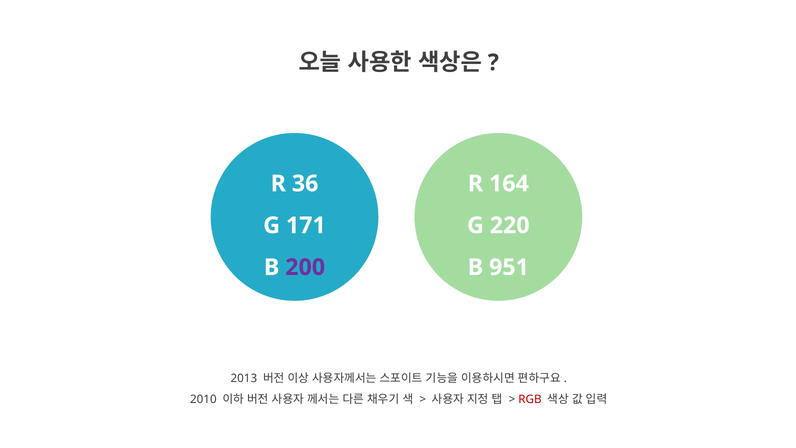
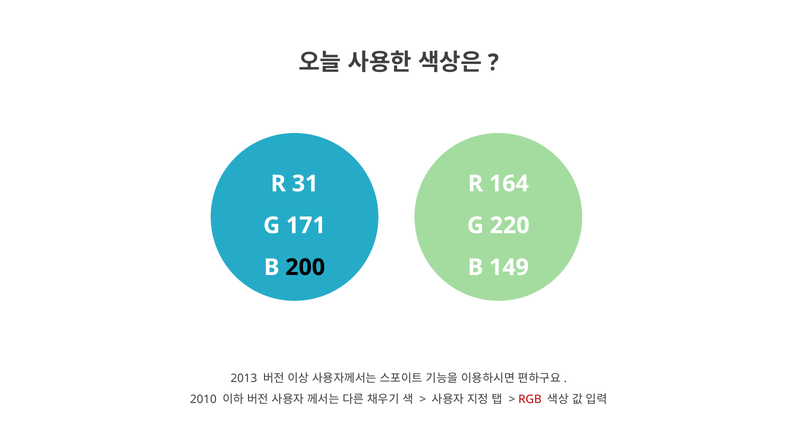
36: 36 -> 31 (305, 184)
200 colour: purple -> black (305, 267)
951: 951 -> 149 (509, 267)
